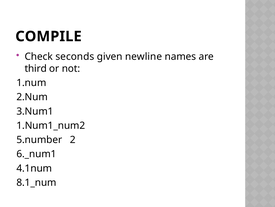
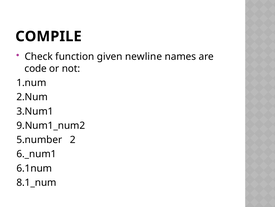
seconds: seconds -> function (75, 56)
third: third -> code (36, 68)
1.Num1_num2: 1.Num1_num2 -> 9.Num1_num2 (51, 125)
4.1num: 4.1num -> 6.1num (34, 168)
